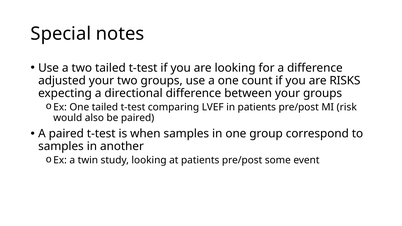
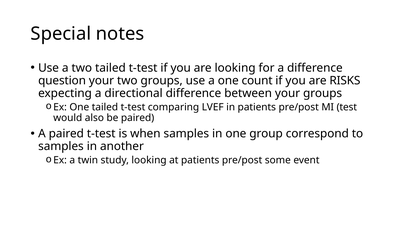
adjusted: adjusted -> question (62, 81)
risk: risk -> test (347, 107)
